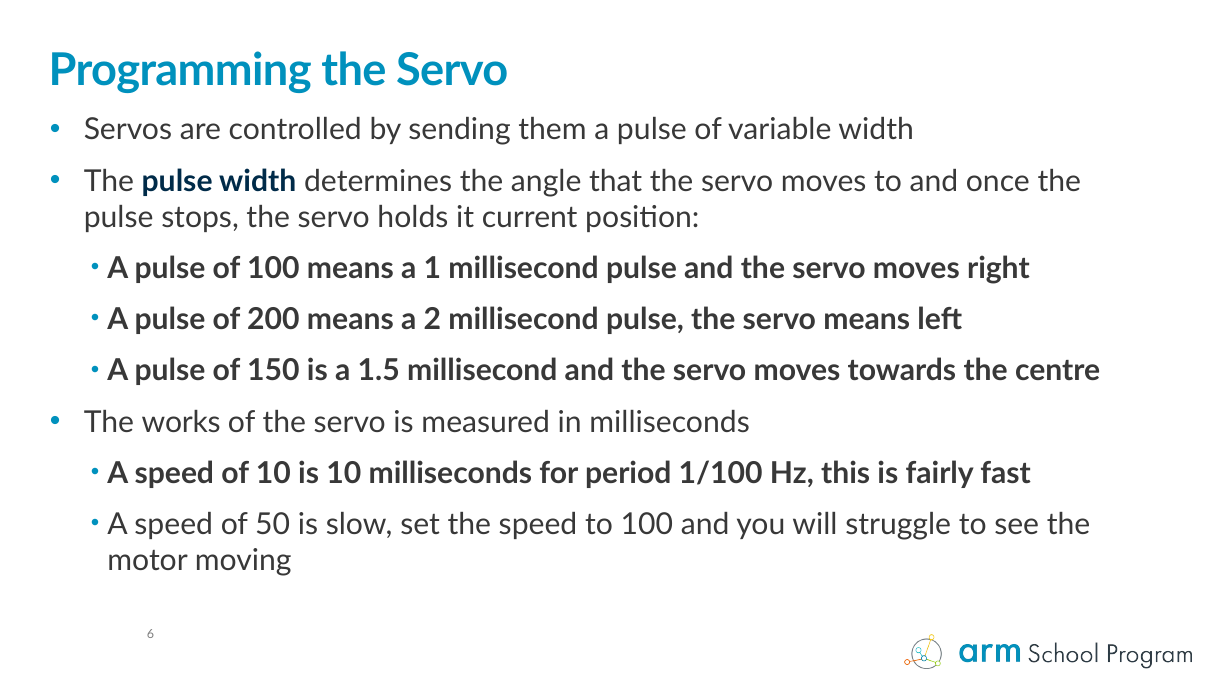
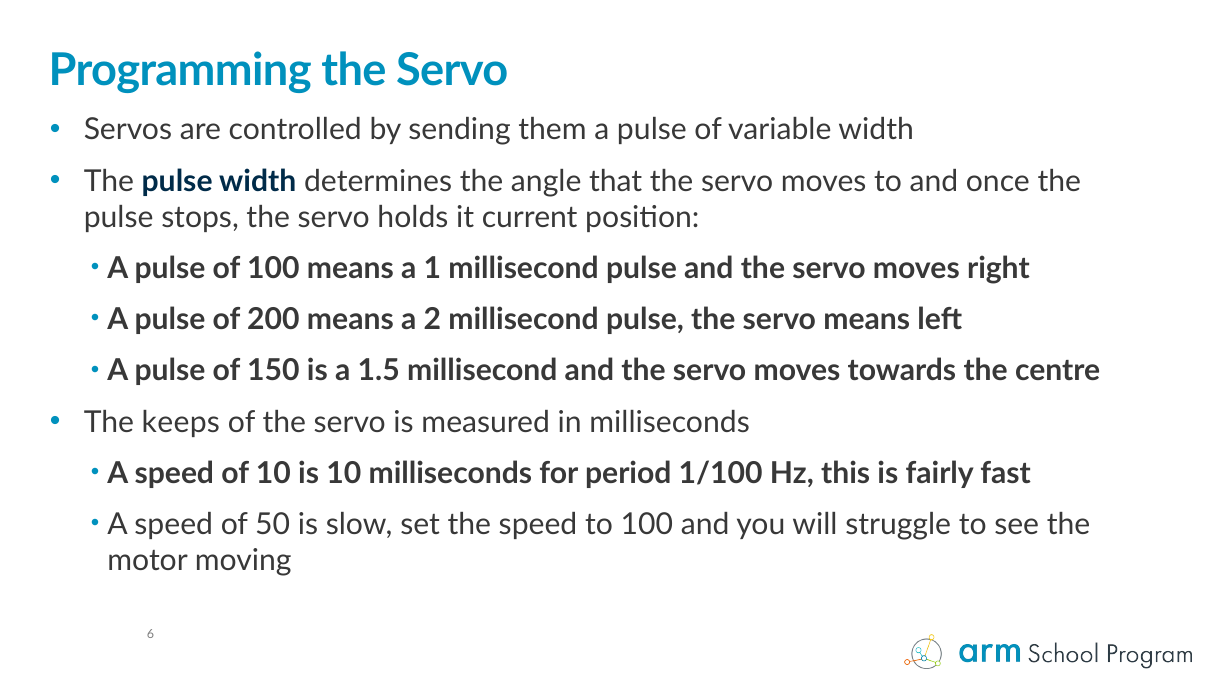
works: works -> keeps (181, 422)
